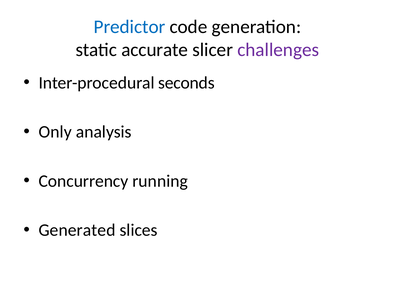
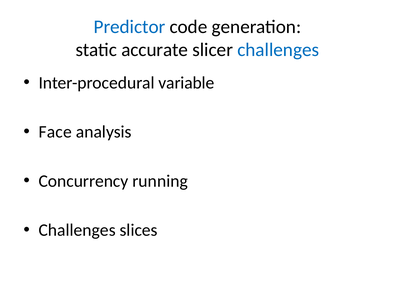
challenges colour: purple -> blue (278, 50)
seconds: seconds -> variable (186, 83)
Only: Only -> Face (55, 132)
Generated: Generated -> Challenges (77, 230)
